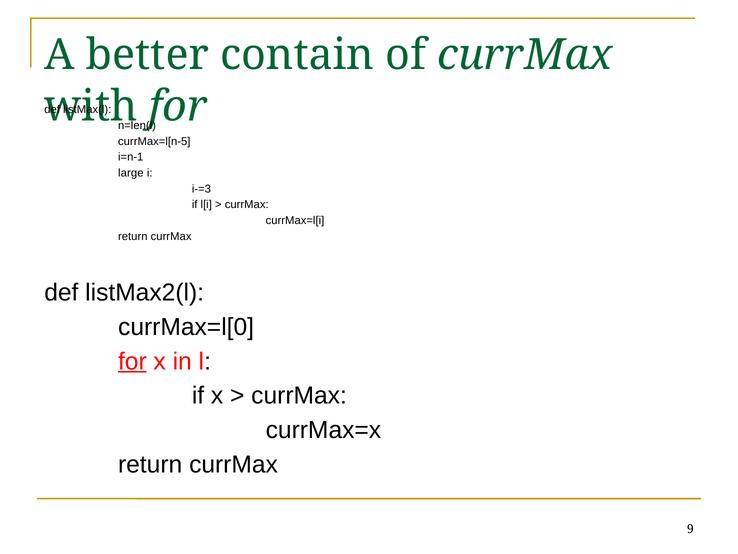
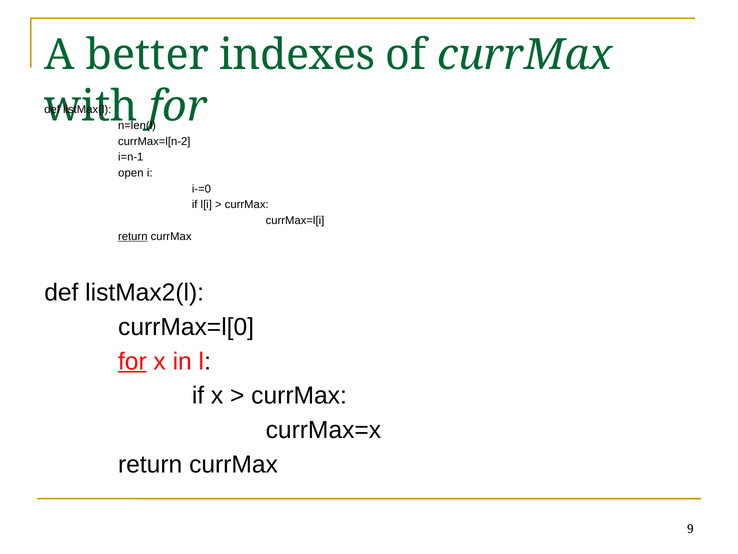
contain: contain -> indexes (297, 55)
currMax=l[n-5: currMax=l[n-5 -> currMax=l[n-2 (154, 141)
large: large -> open (131, 173)
i-=3: i-=3 -> i-=0 (201, 189)
return underline: none -> present (133, 236)
